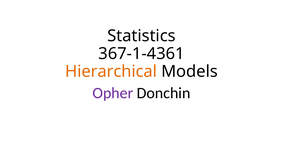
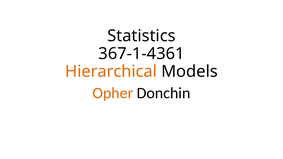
Opher colour: purple -> orange (113, 93)
